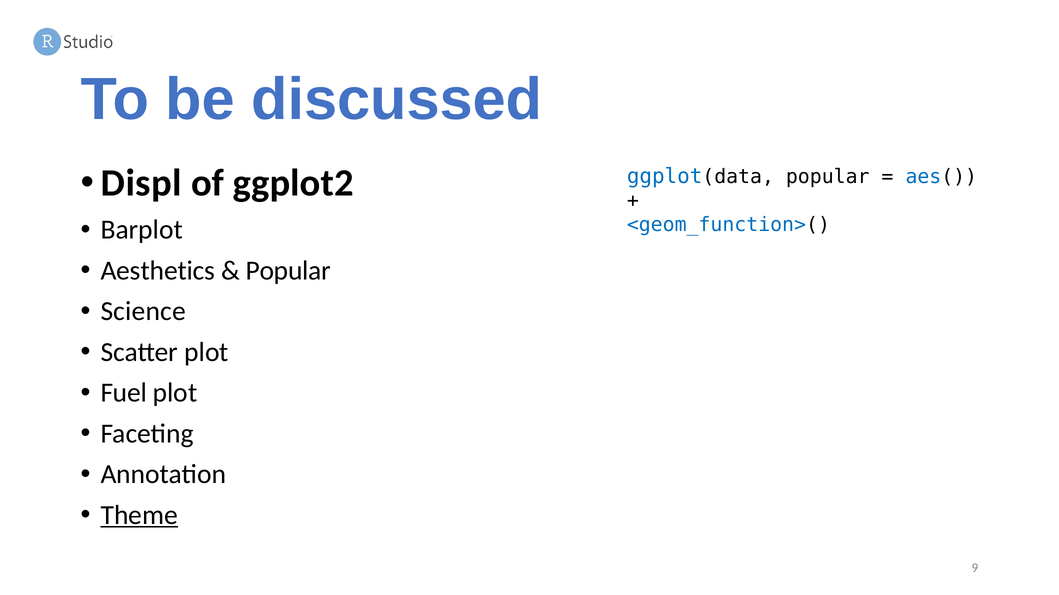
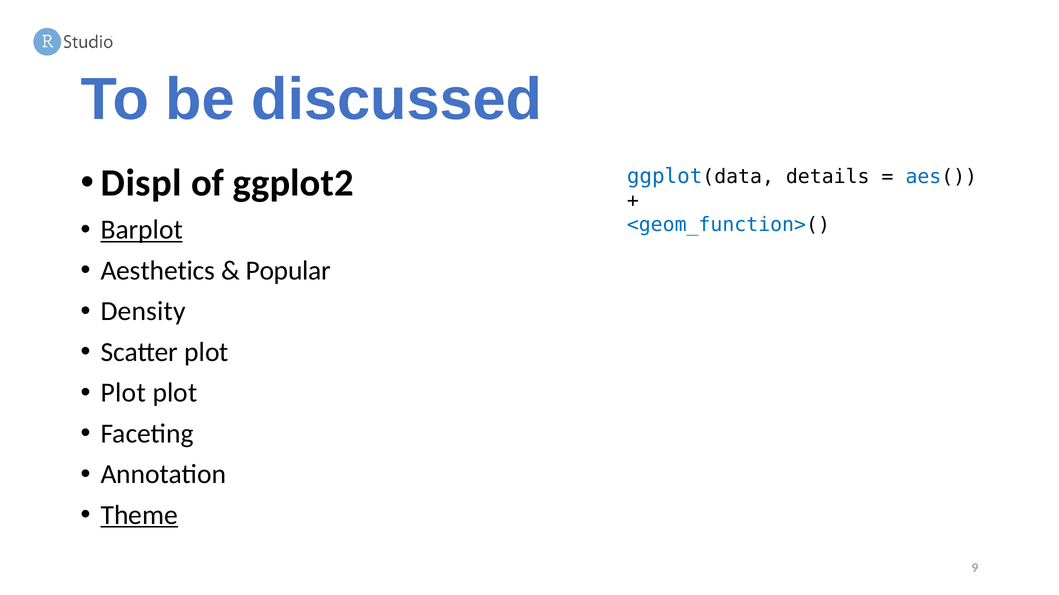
ggplot(data popular: popular -> details (828, 177)
Barplot underline: none -> present (142, 230)
Science: Science -> Density (143, 312)
Fuel: Fuel -> Plot (123, 393)
